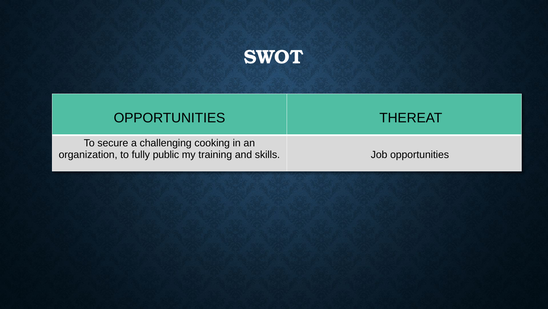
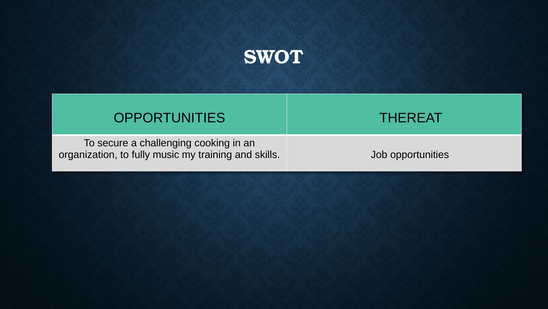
public: public -> music (166, 154)
